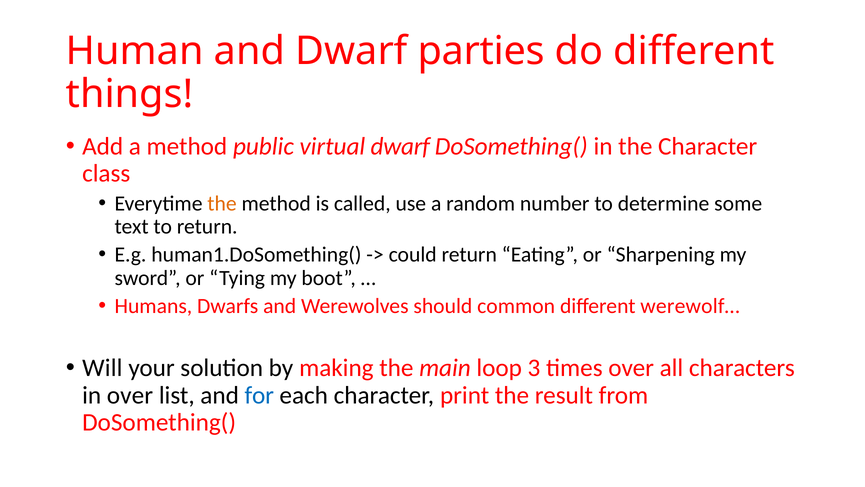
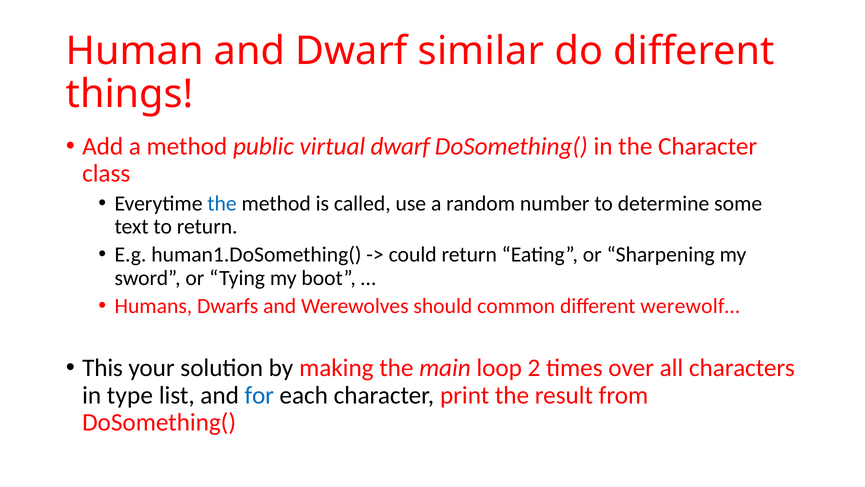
parties: parties -> similar (481, 51)
the colour: orange -> blue (222, 203)
Will: Will -> This (103, 368)
3: 3 -> 2 (534, 368)
in over: over -> type (130, 395)
